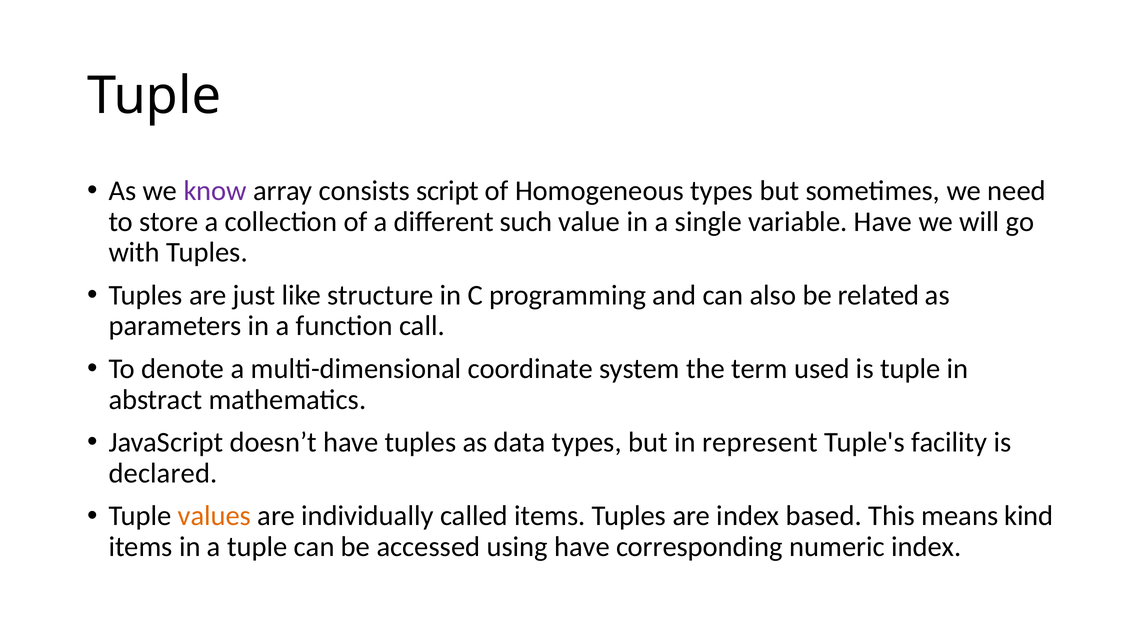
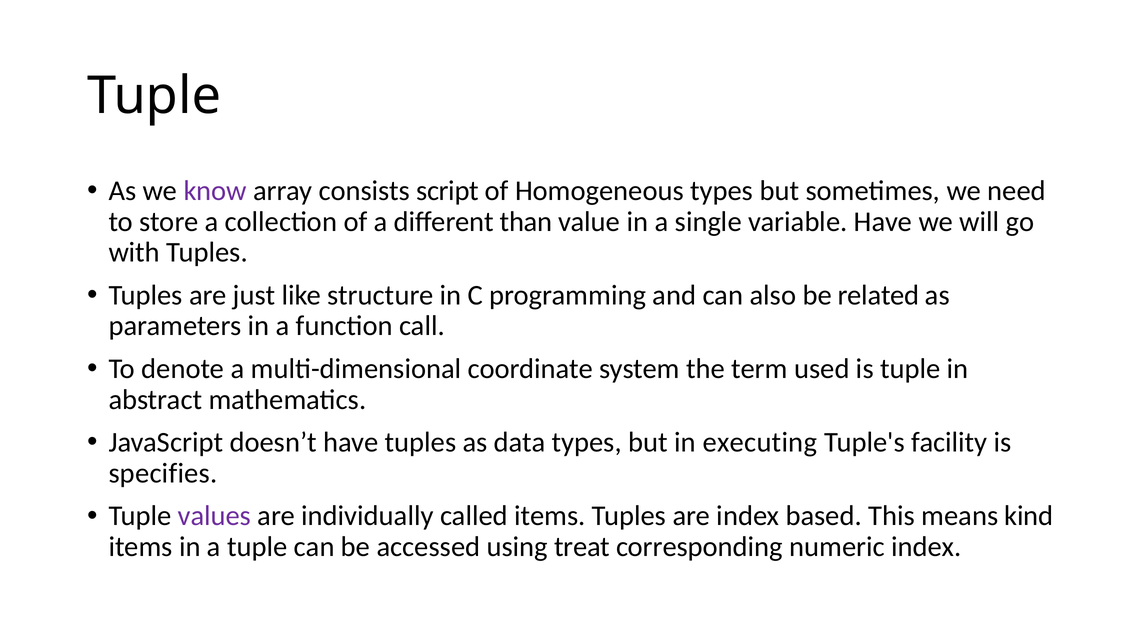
such: such -> than (526, 222)
represent: represent -> executing (760, 442)
declared: declared -> specifies (163, 473)
values colour: orange -> purple (214, 516)
using have: have -> treat (582, 547)
